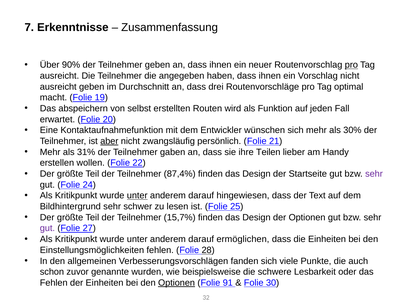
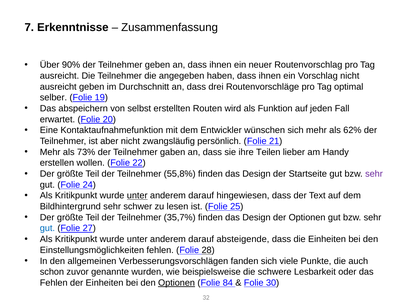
pro underline: present -> none (351, 65)
macht: macht -> selber (53, 98)
30%: 30% -> 62% (352, 130)
aber underline: present -> none (109, 141)
31%: 31% -> 73% (86, 152)
87,4%: 87,4% -> 55,8% (180, 174)
15,7%: 15,7% -> 35,7% (180, 217)
gut colour: purple -> blue (47, 228)
ermöglichen: ermöglichen -> absteigende (243, 239)
91: 91 -> 84 (228, 283)
